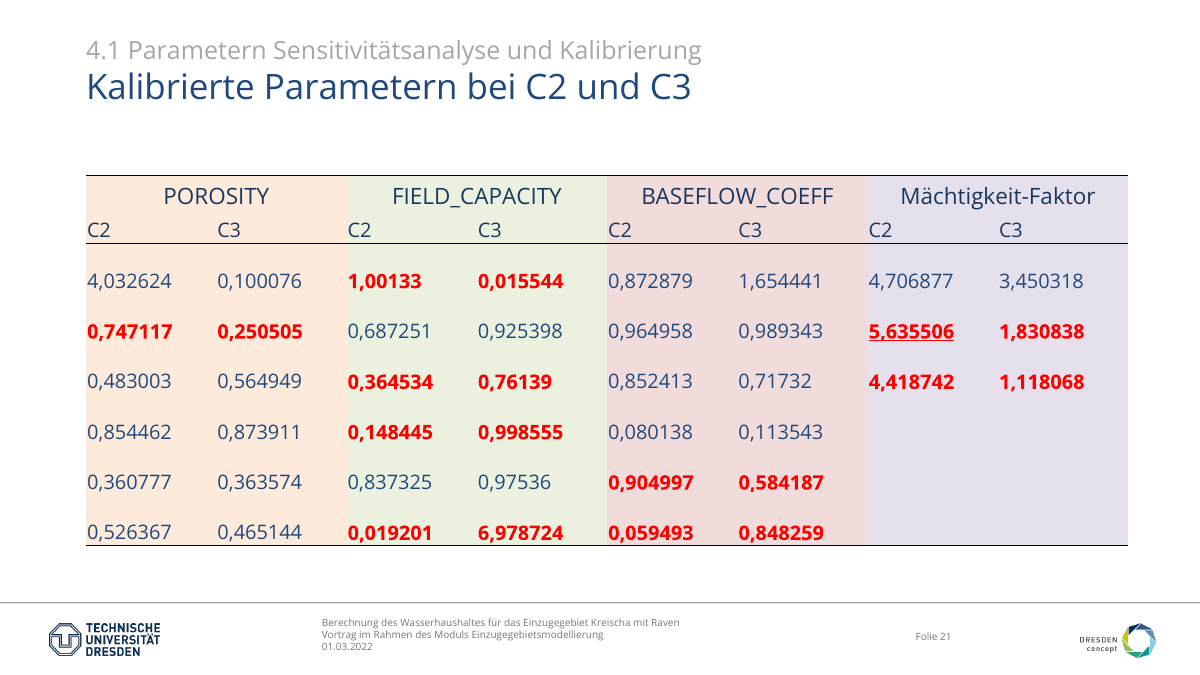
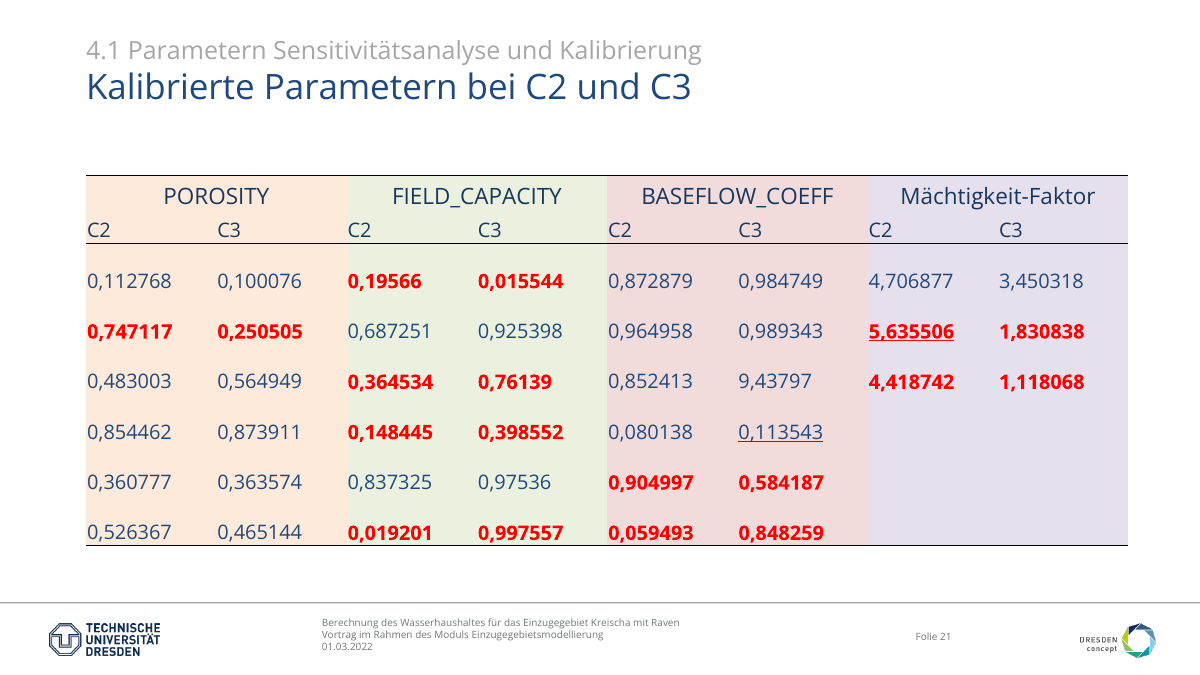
4,032624: 4,032624 -> 0,112768 (129, 282)
1,00133: 1,00133 -> 0,19566 (385, 282)
1,654441: 1,654441 -> 0,984749 (781, 282)
0,71732: 0,71732 -> 9,43797 (775, 382)
0,998555: 0,998555 -> 0,398552 (521, 433)
0,113543 underline: none -> present (781, 433)
6,978724: 6,978724 -> 0,997557 (521, 533)
